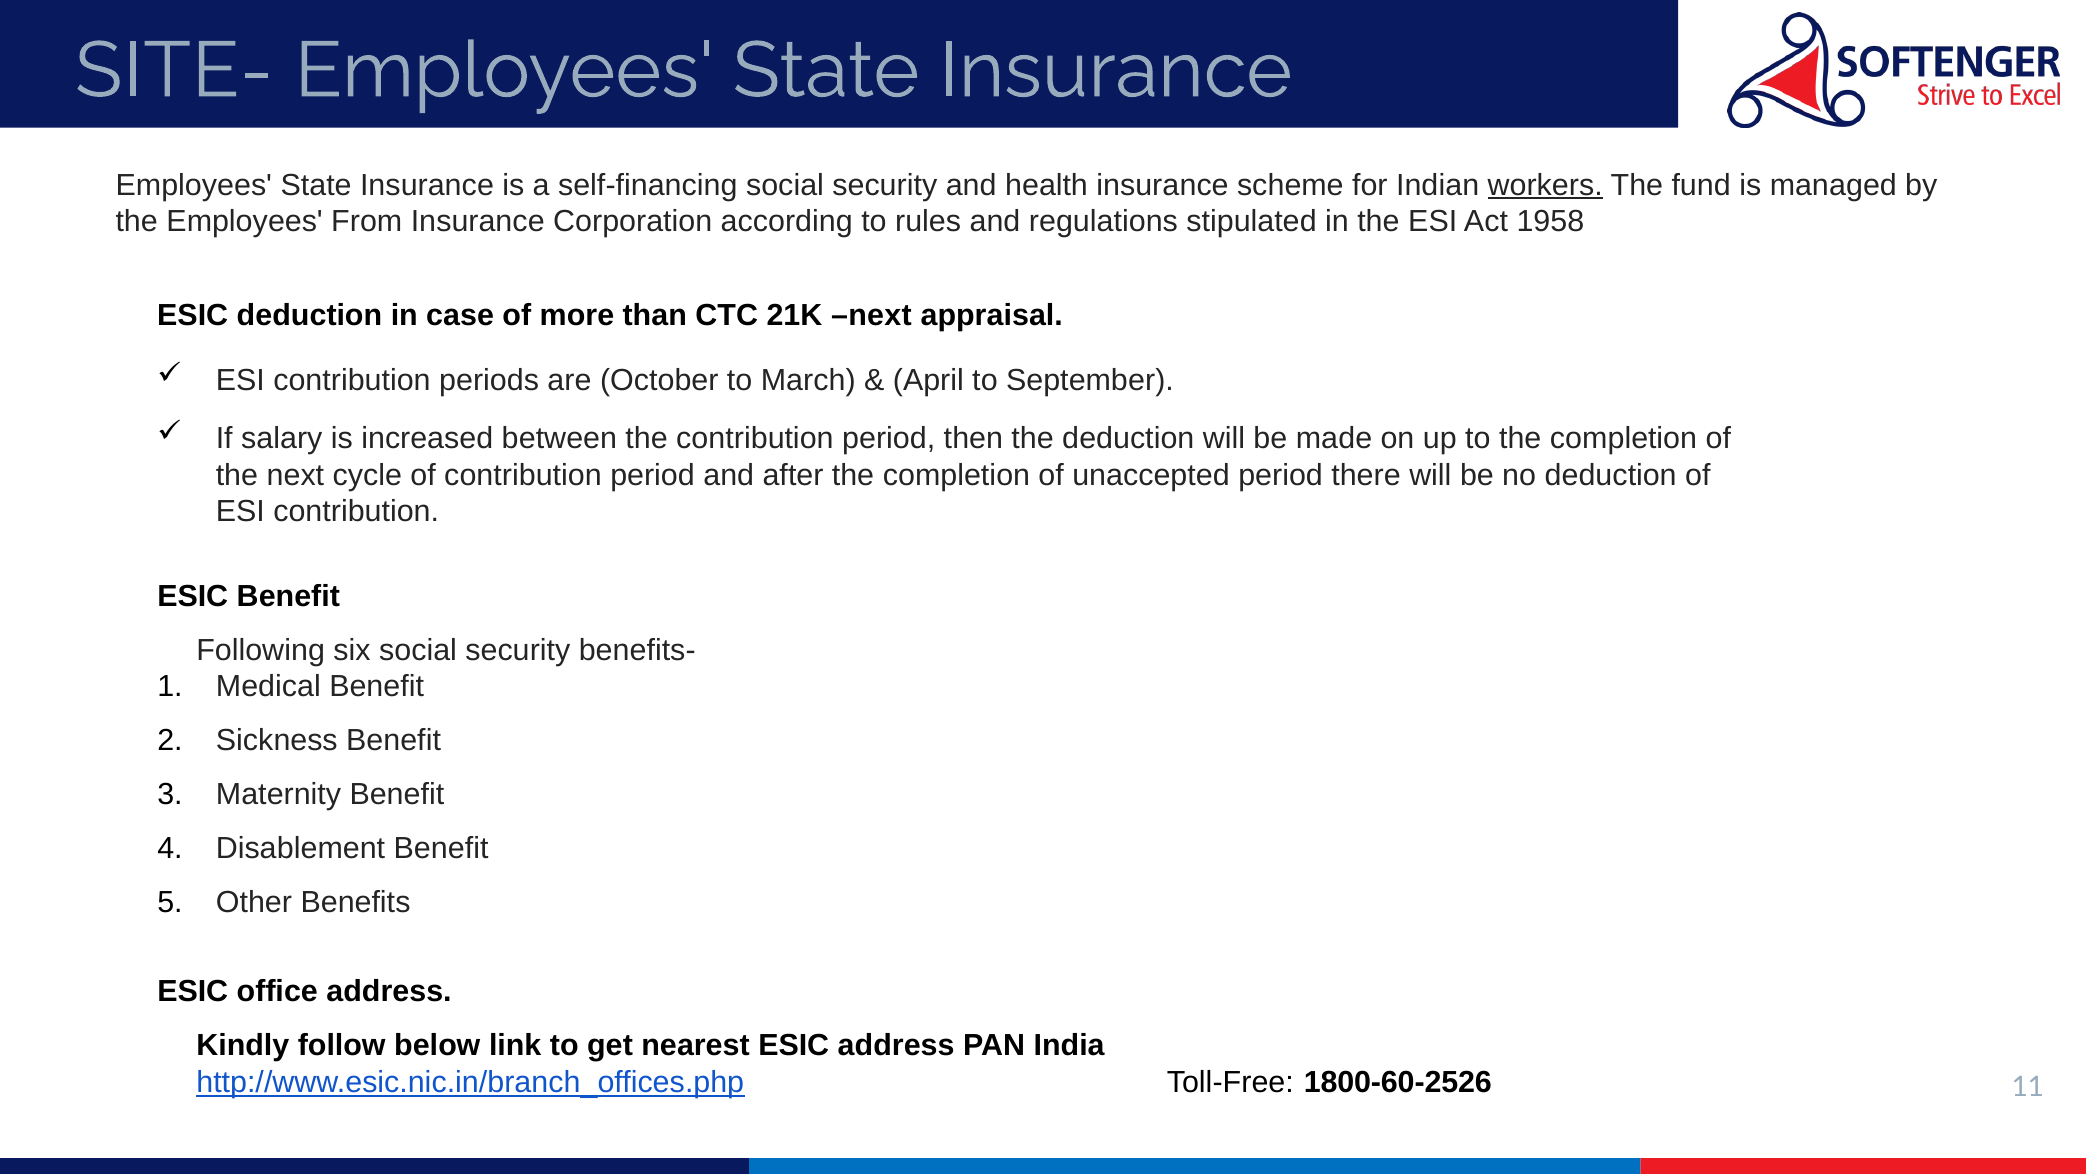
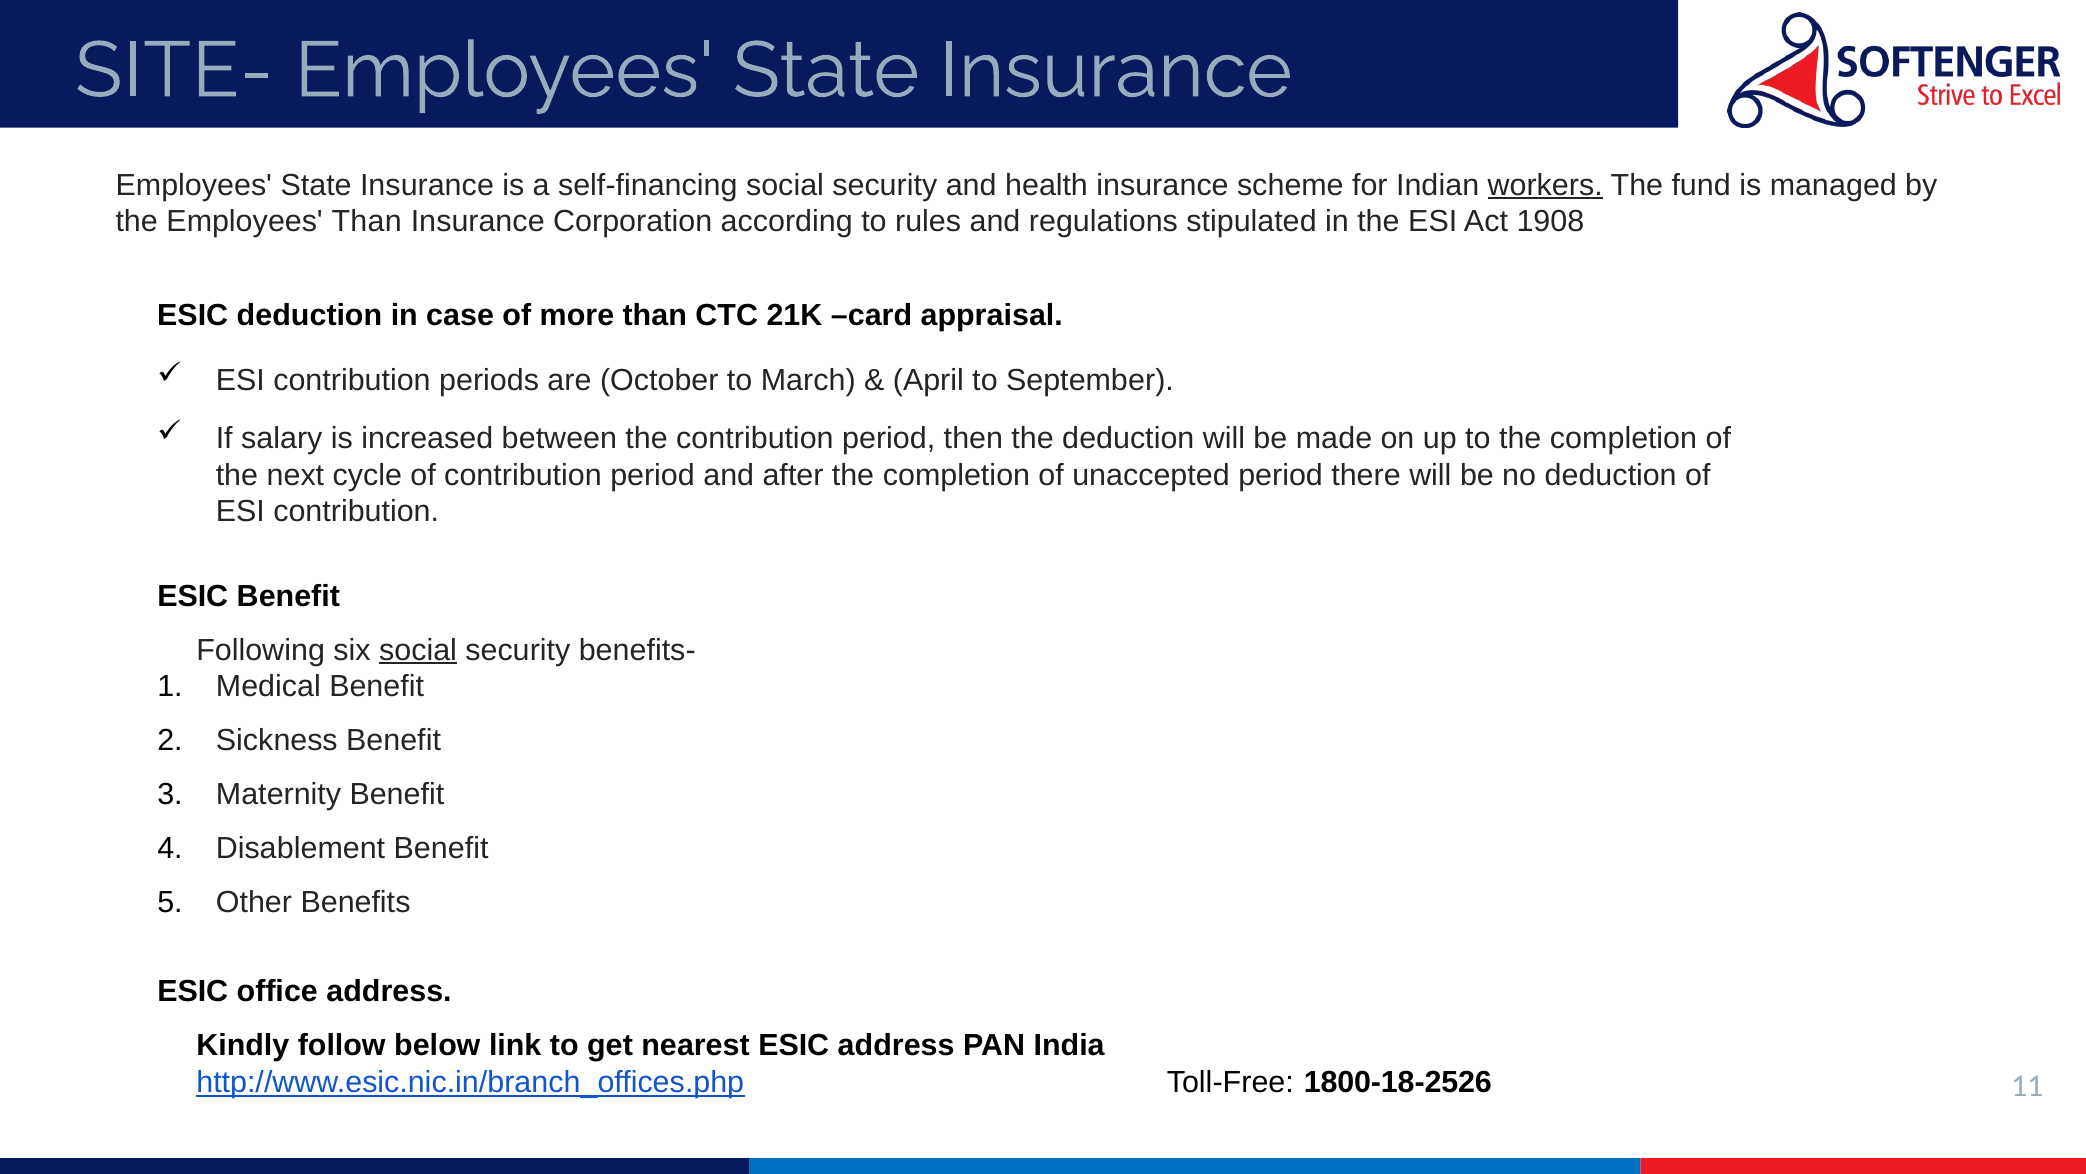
Employees From: From -> Than (367, 222)
1958: 1958 -> 1908 (1550, 222)
21K next: next -> card (872, 316)
social underline: none -> present (418, 650)
1800-60-2526: 1800-60-2526 -> 1800-18-2526 (1398, 1082)
